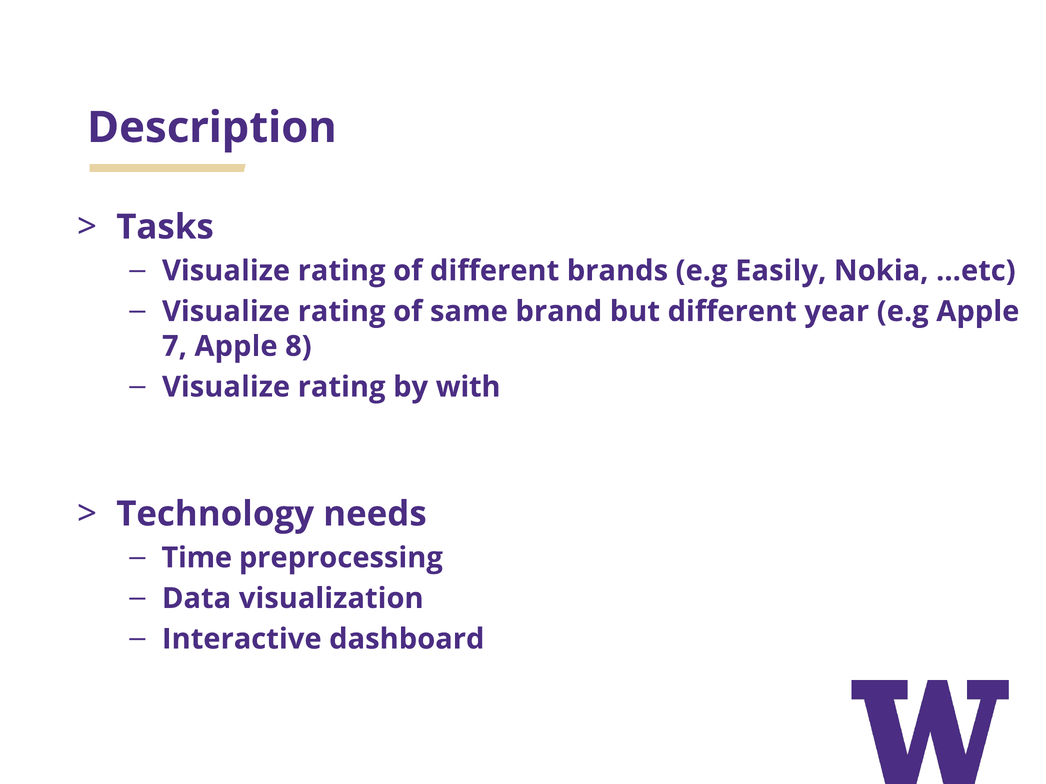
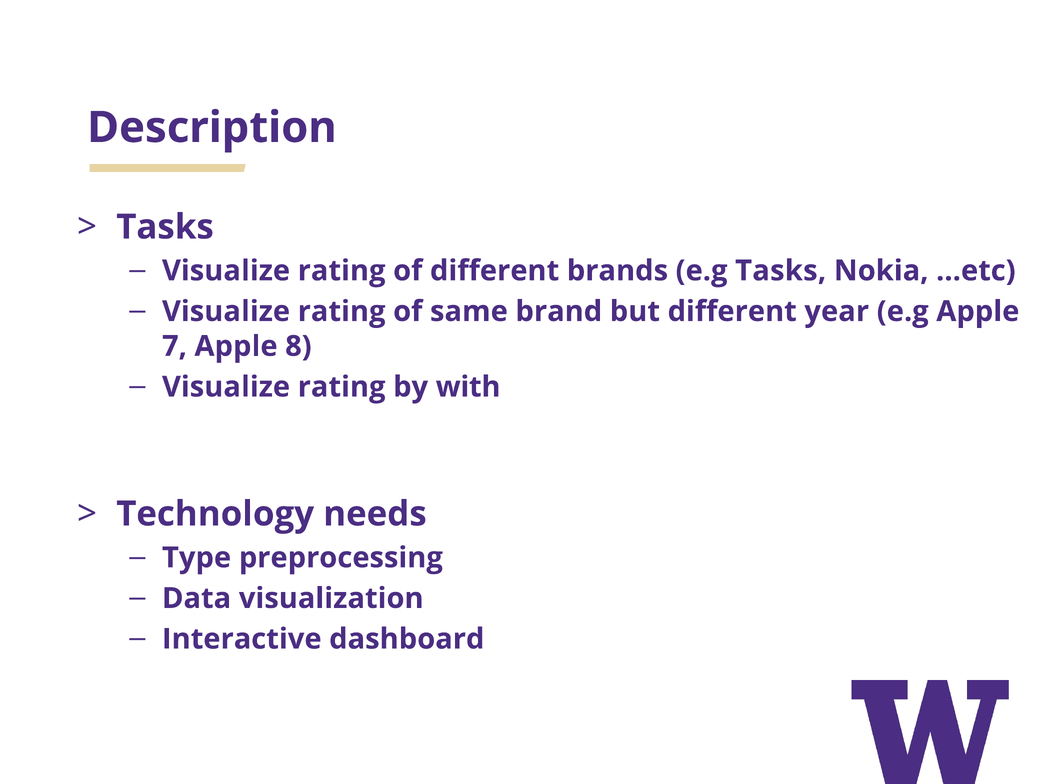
e.g Easily: Easily -> Tasks (781, 271)
Time: Time -> Type (197, 558)
